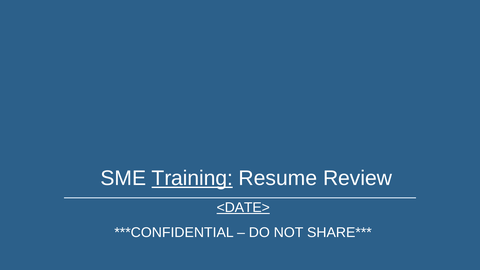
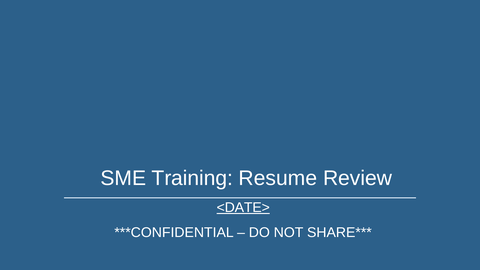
Training underline: present -> none (192, 178)
